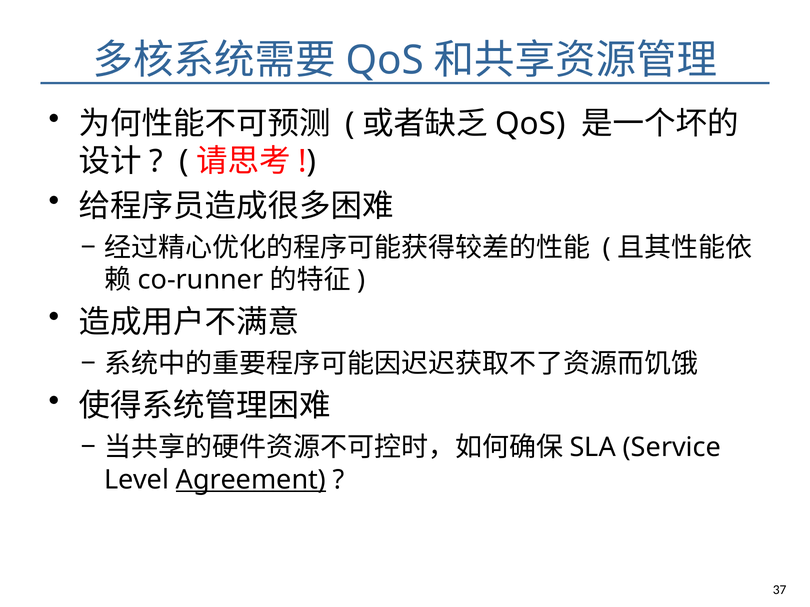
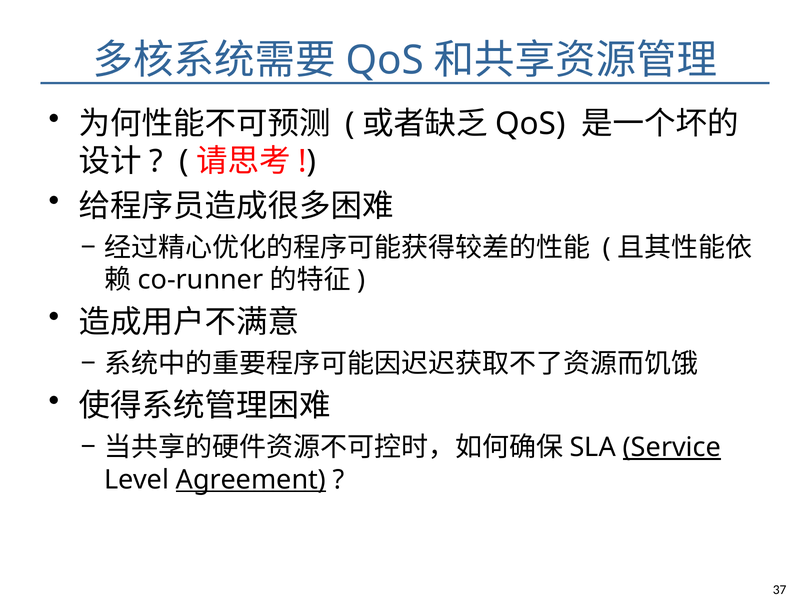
Service underline: none -> present (672, 448)
